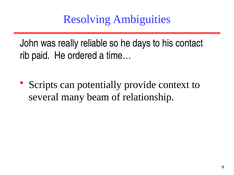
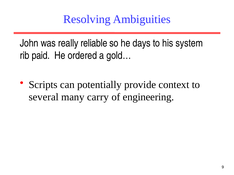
contact: contact -> system (189, 43)
time…: time… -> gold… (119, 56)
beam: beam -> carry (98, 97)
relationship: relationship -> engineering (148, 97)
